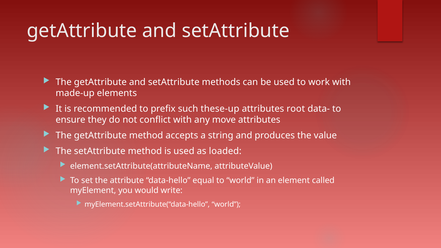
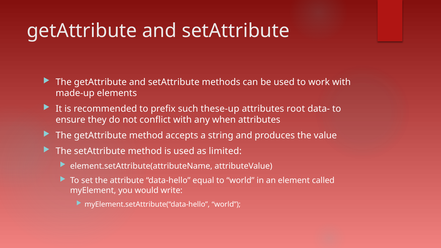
move: move -> when (224, 120)
loaded: loaded -> limited (225, 151)
